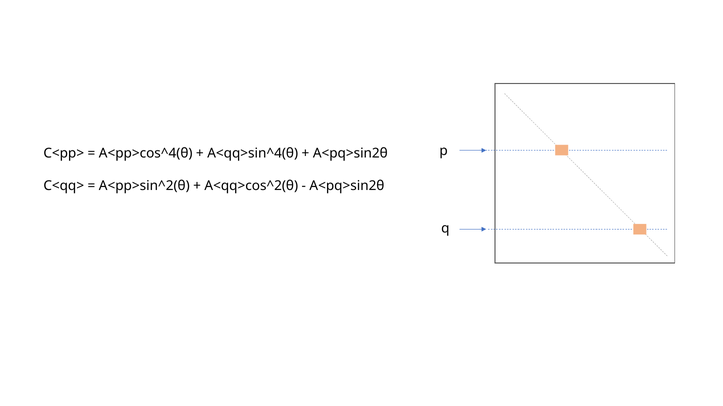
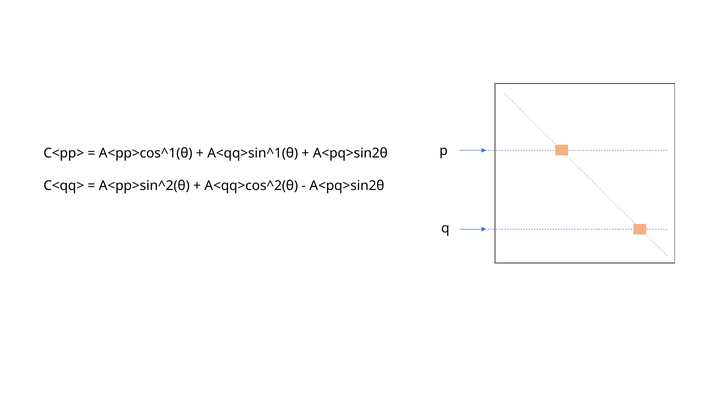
A<pp>cos^4(θ: A<pp>cos^4(θ -> A<pp>cos^1(θ (146, 154)
A<qq>sin^4(θ: A<qq>sin^4(θ -> A<qq>sin^1(θ (253, 154)
